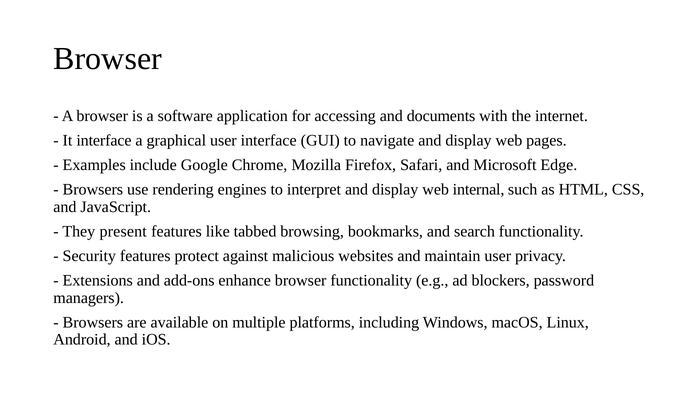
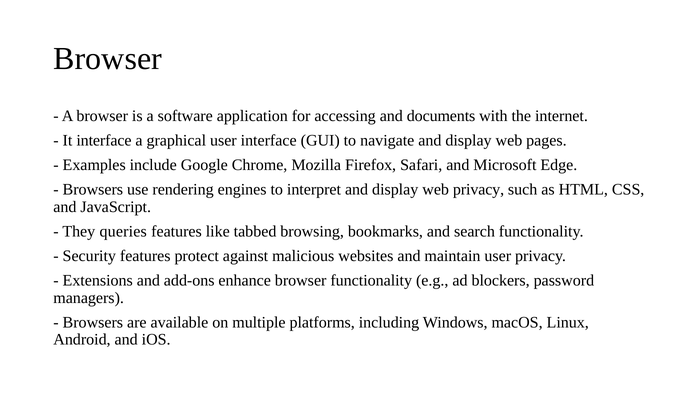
web internal: internal -> privacy (479, 190)
present: present -> queries (123, 232)
